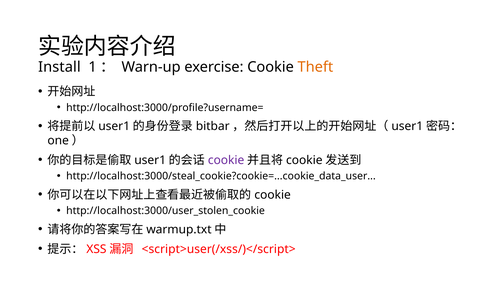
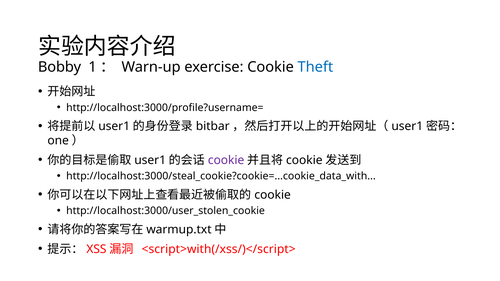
Install: Install -> Bobby (60, 67)
Theft colour: orange -> blue (315, 67)
http://localhost:3000/steal_cookie?cookie=...cookie_data_user: http://localhost:3000/steal_cookie?cookie=...cookie_data_user -> http://localhost:3000/steal_cookie?cookie=...cookie_data_with (221, 176)
<script>user(/xss/)</script>: <script>user(/xss/)</script> -> <script>with(/xss/)</script> (219, 249)
